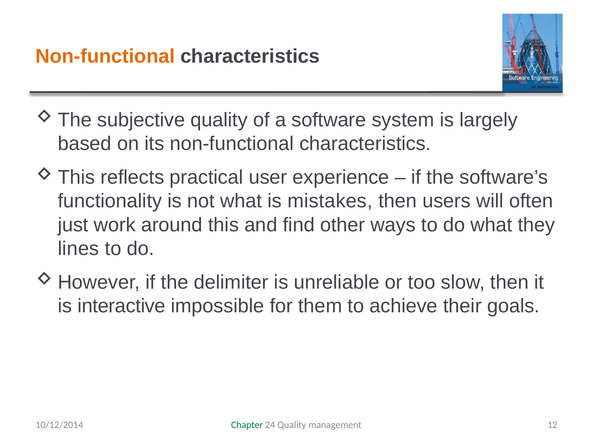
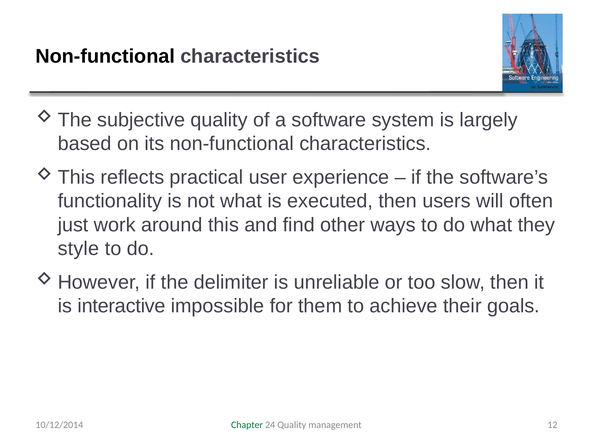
Non-functional colour: orange -> black (105, 56)
mistakes: mistakes -> executed (330, 201)
lines: lines -> style (78, 248)
